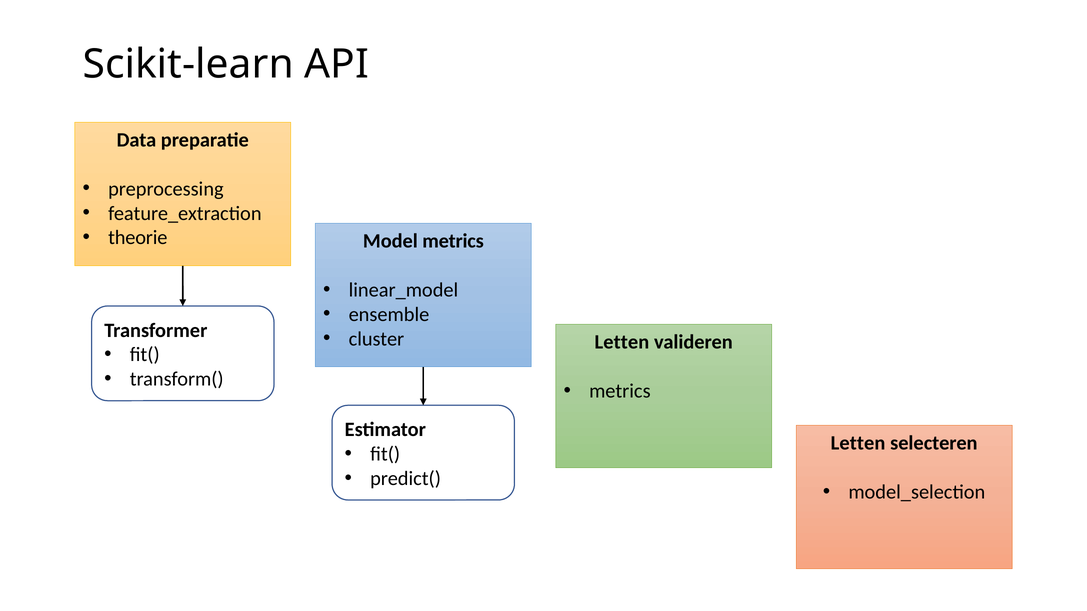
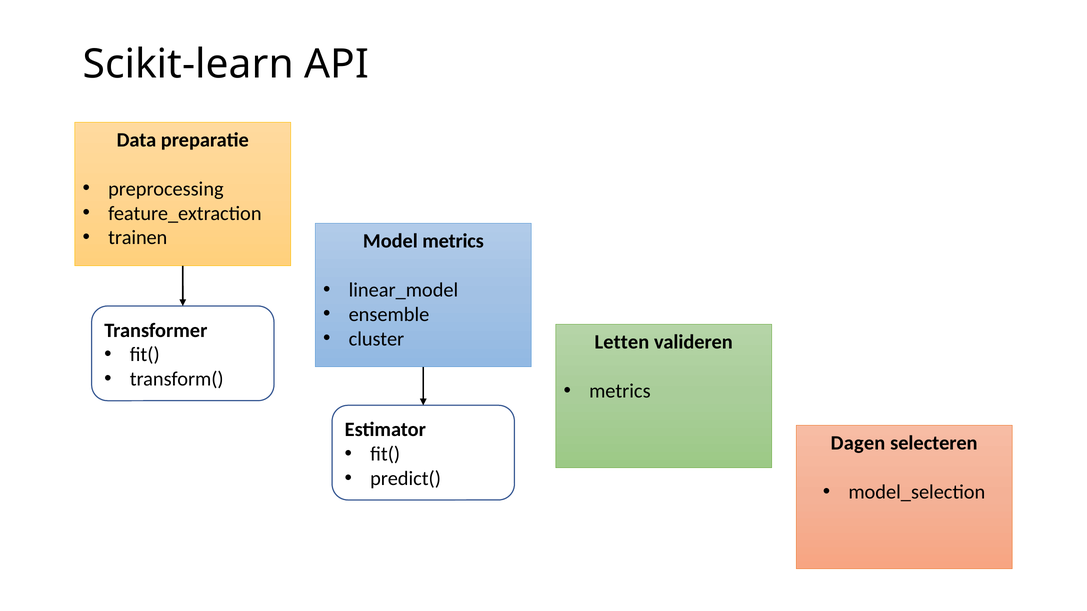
theorie: theorie -> trainen (138, 238)
Letten: Letten -> Dagen (858, 443)
